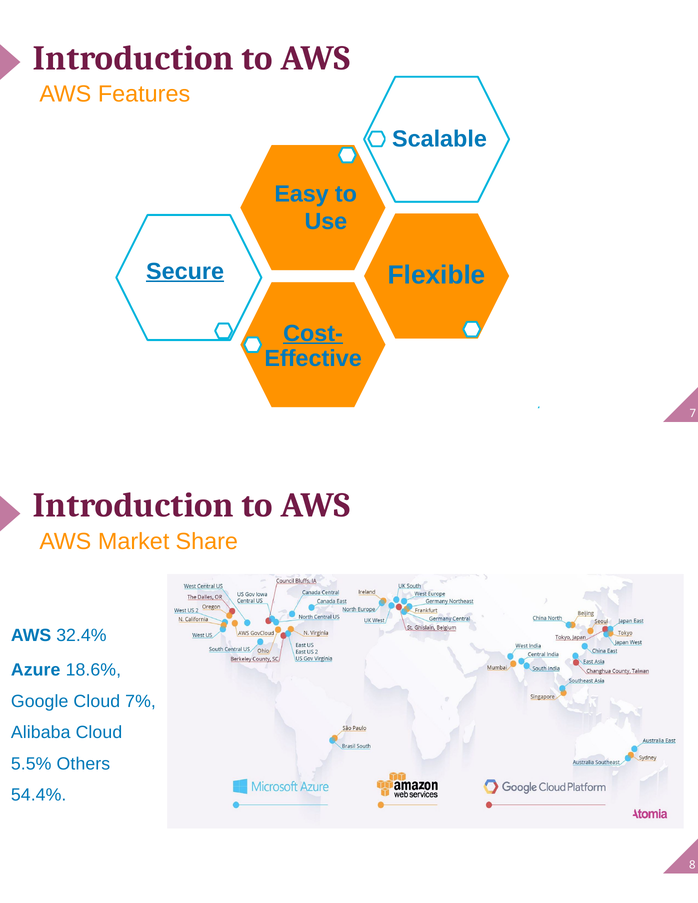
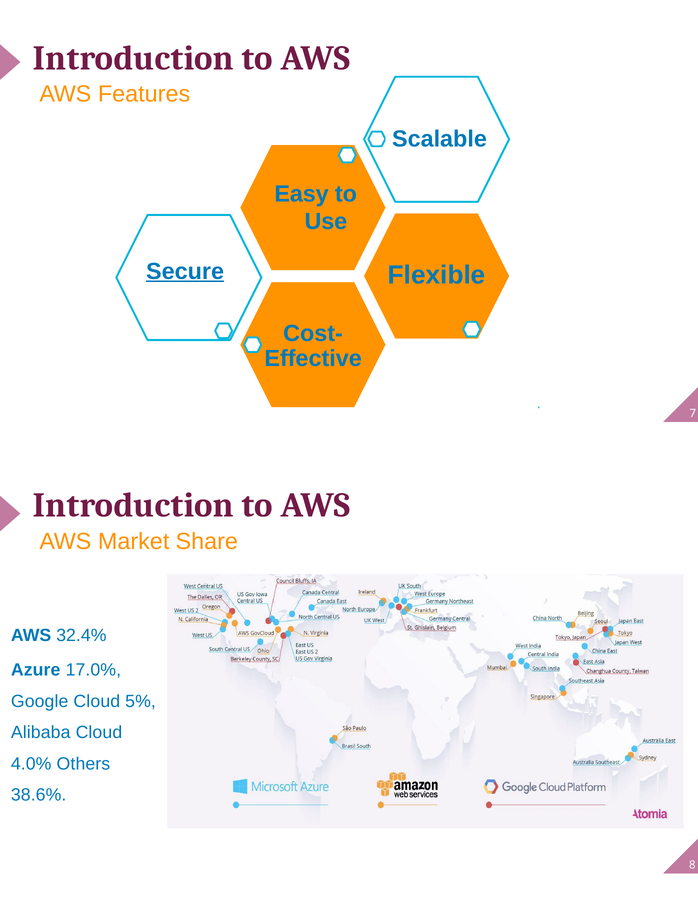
Cost- underline: present -> none (313, 333)
18.6%: 18.6% -> 17.0% (93, 670)
7%: 7% -> 5% (141, 701)
5.5%: 5.5% -> 4.0% (31, 764)
54.4%: 54.4% -> 38.6% (39, 795)
